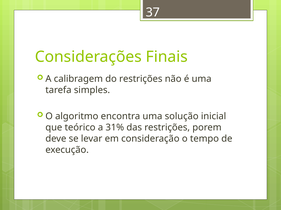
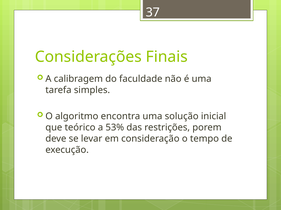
do restrições: restrições -> faculdade (141, 79)
31%: 31% -> 53% (115, 128)
